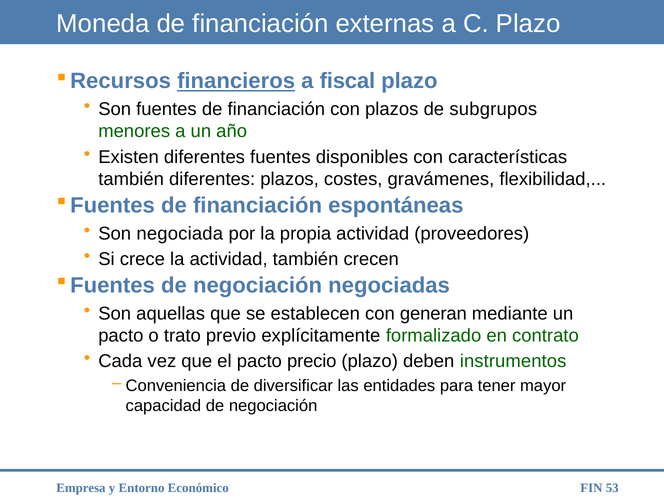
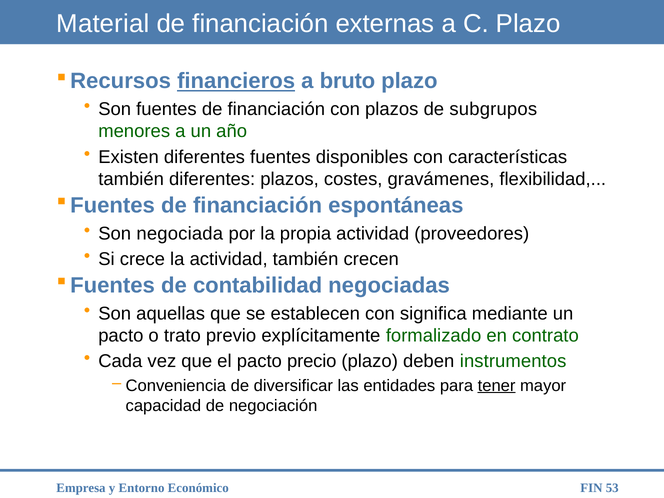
Moneda: Moneda -> Material (103, 24)
fiscal: fiscal -> bruto (347, 81)
negociación: negociación -> contabilidad (258, 285)
generan: generan -> significa (433, 313)
tener underline: none -> present (497, 386)
